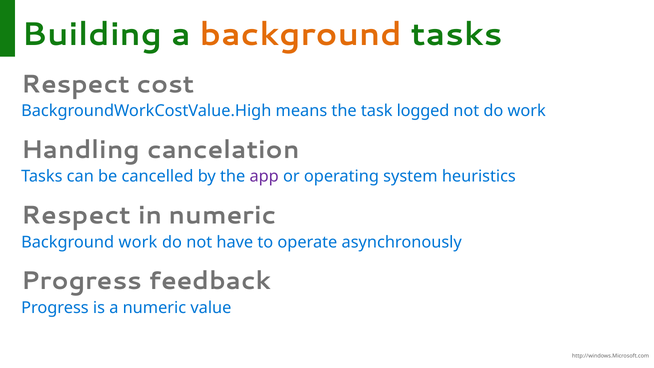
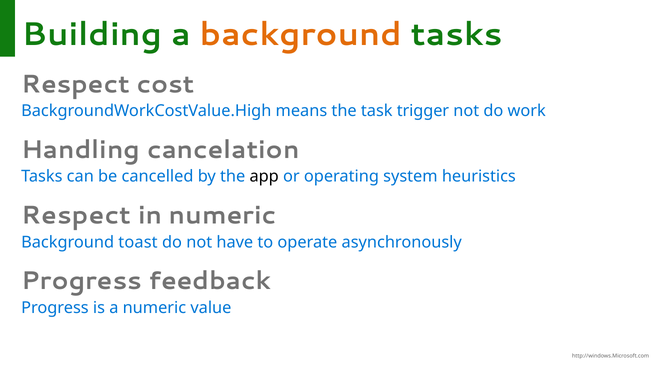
logged: logged -> trigger (423, 111)
app colour: purple -> black (264, 176)
Background work: work -> toast (138, 242)
